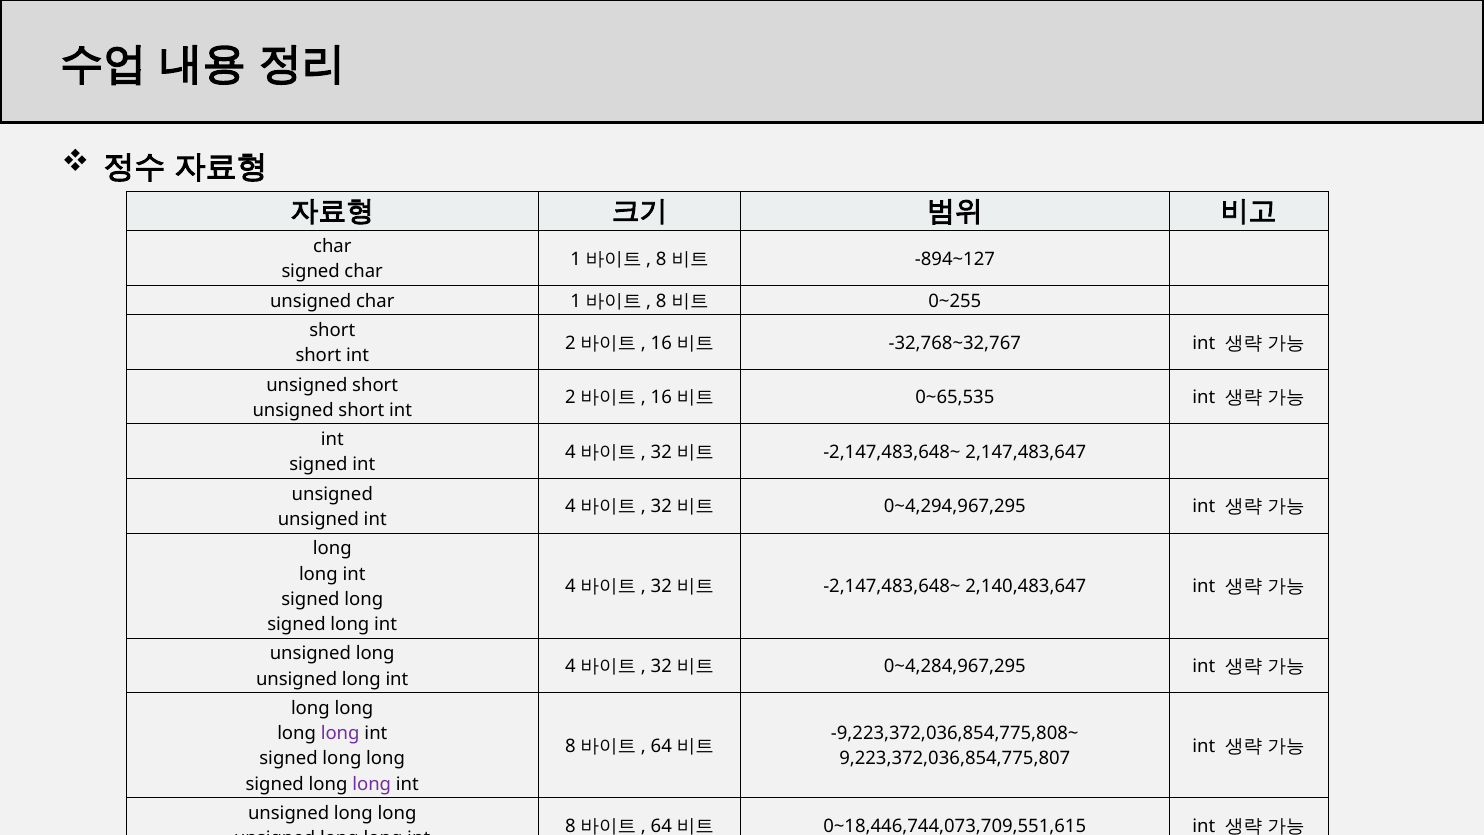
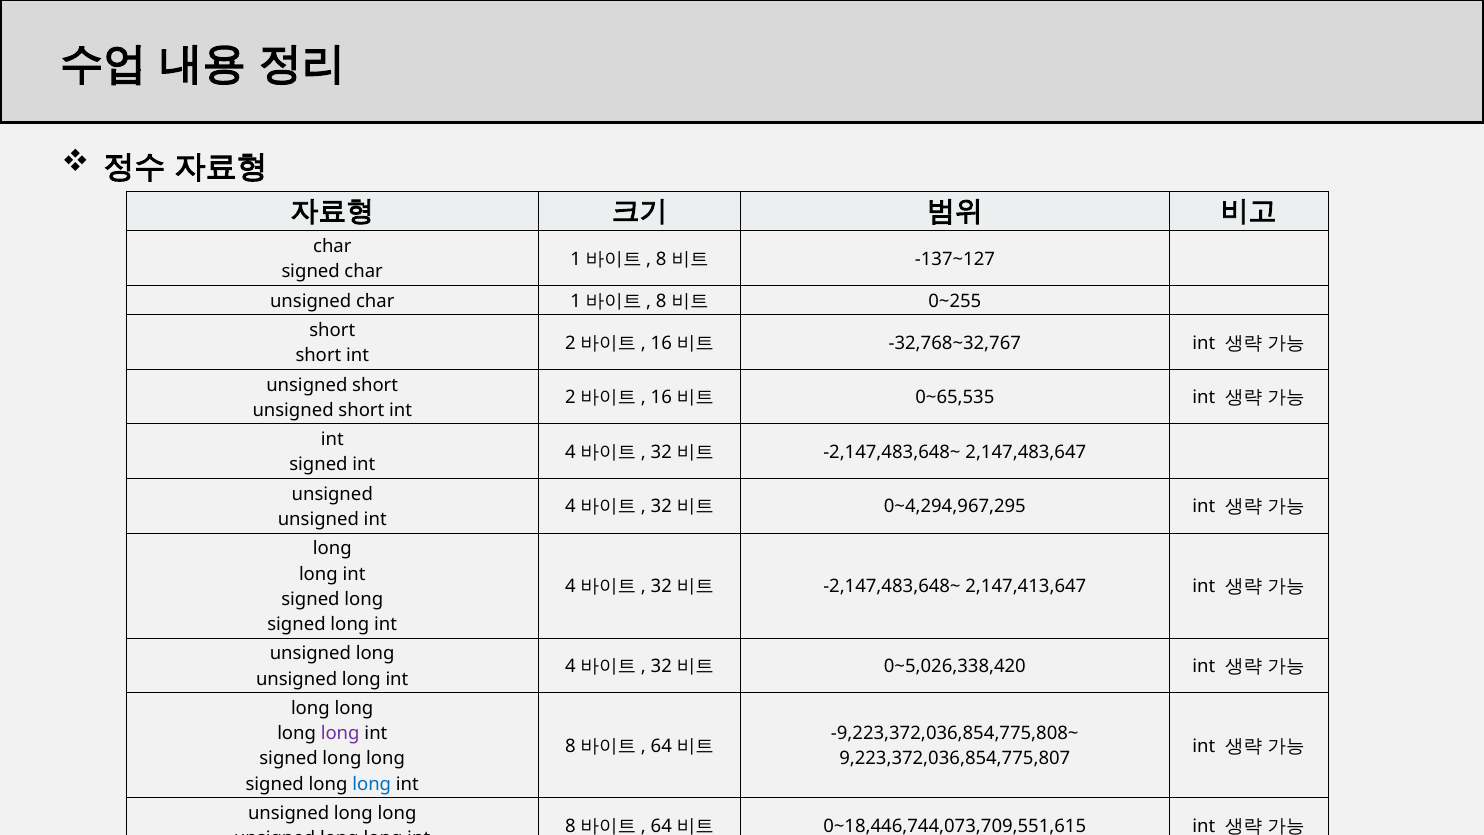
-894~127: -894~127 -> -137~127 (955, 259)
2,140,483,647: 2,140,483,647 -> 2,147,413,647 (1026, 586)
0~4,284,967,295: 0~4,284,967,295 -> 0~5,026,338,420 (955, 666)
long colour: purple -> blue (372, 784)
